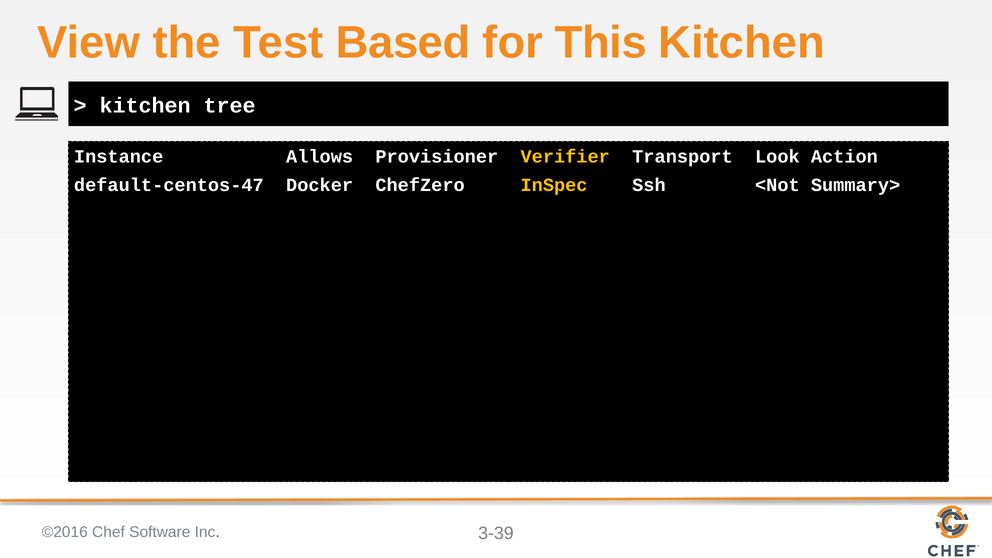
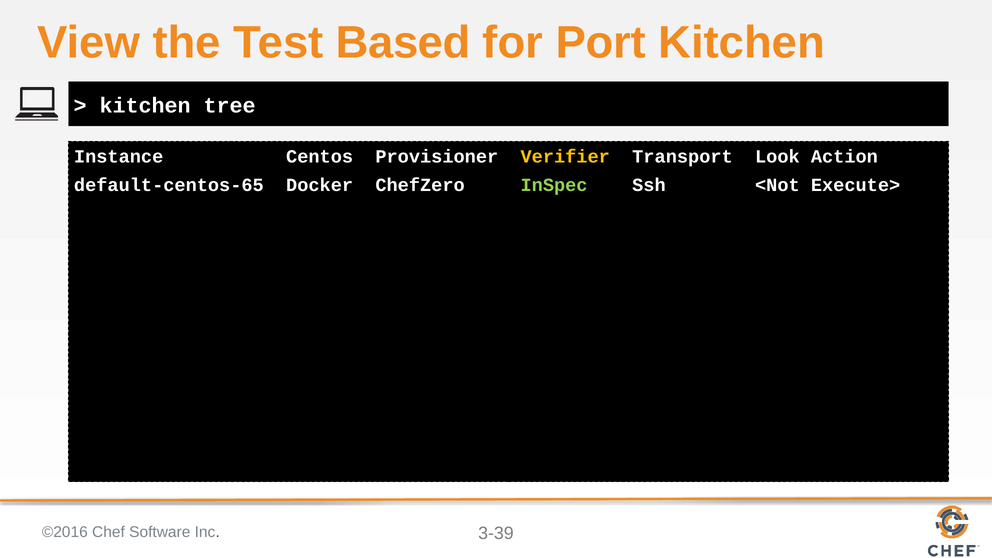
This: This -> Port (601, 43)
Allows: Allows -> Centos (320, 157)
default-centos-47: default-centos-47 -> default-centos-65 (169, 185)
InSpec colour: yellow -> light green (554, 185)
Summary>: Summary> -> Execute> (856, 185)
